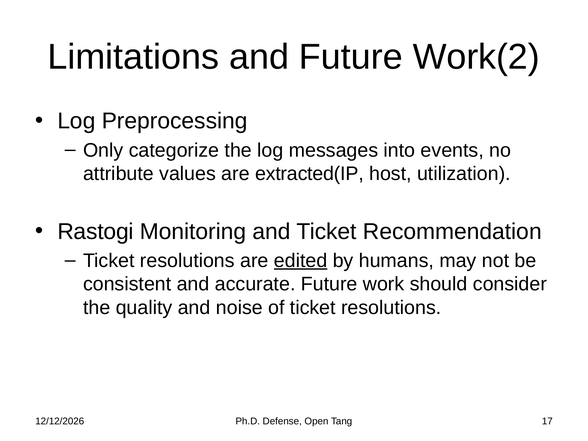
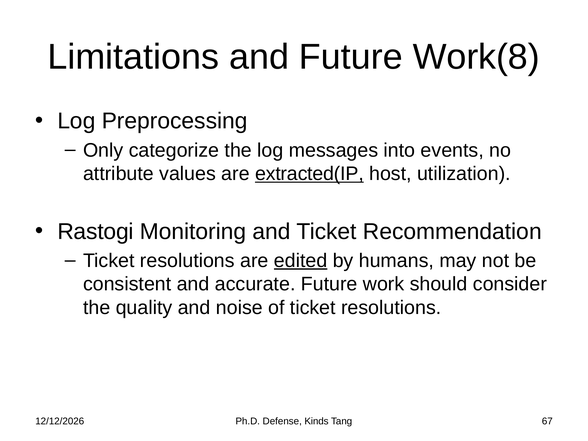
Work(2: Work(2 -> Work(8 (476, 57)
extracted(IP underline: none -> present (309, 174)
Open: Open -> Kinds (317, 421)
17: 17 -> 67 (547, 421)
